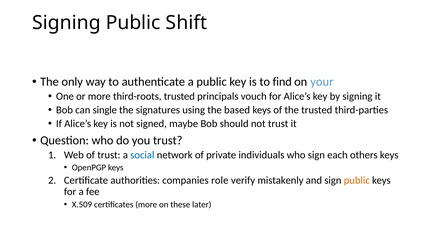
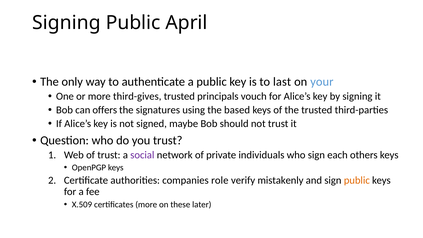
Shift: Shift -> April (187, 23)
find: find -> last (282, 82)
third-roots: third-roots -> third-gives (137, 96)
single: single -> offers (105, 110)
social colour: blue -> purple (142, 155)
